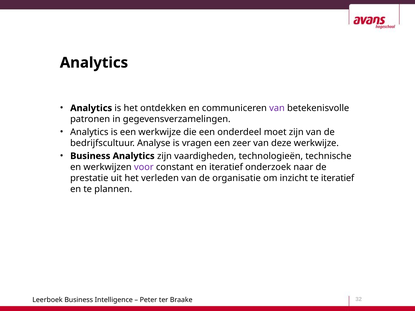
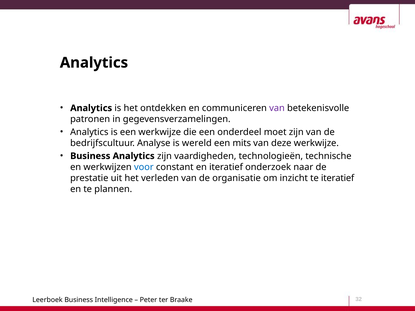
vragen: vragen -> wereld (197, 143)
zeer: zeer -> mits (242, 143)
voor colour: purple -> blue (144, 167)
